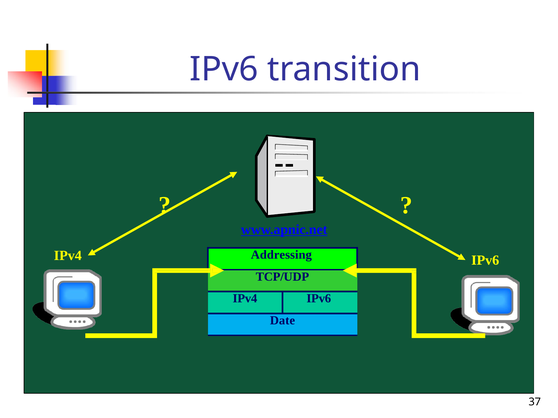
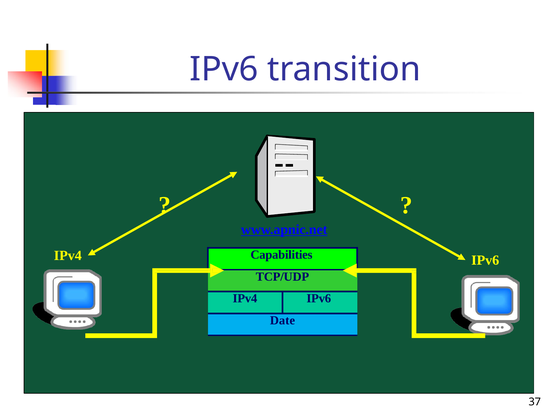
Addressing: Addressing -> Capabilities (281, 255)
